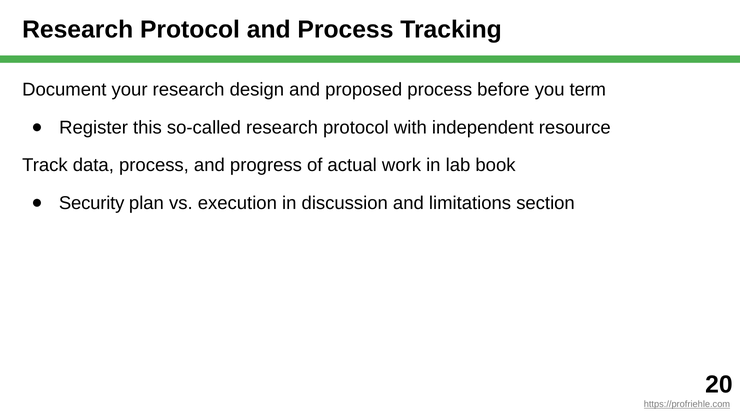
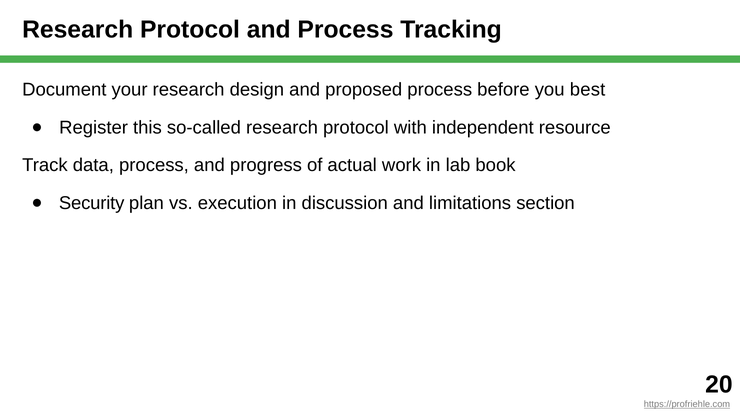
term: term -> best (588, 90)
